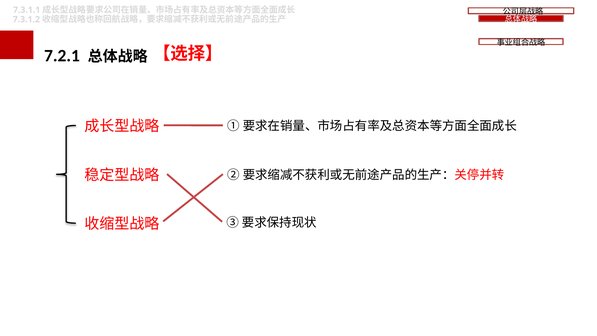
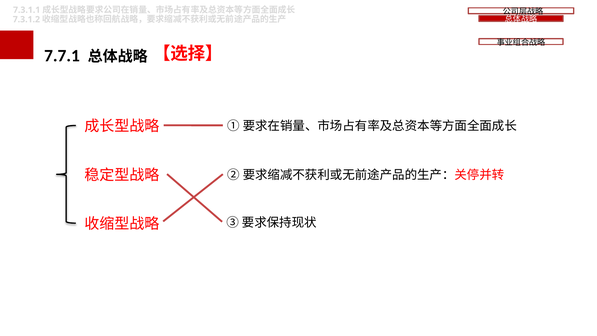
7.2.1: 7.2.1 -> 7.7.1 (62, 56)
